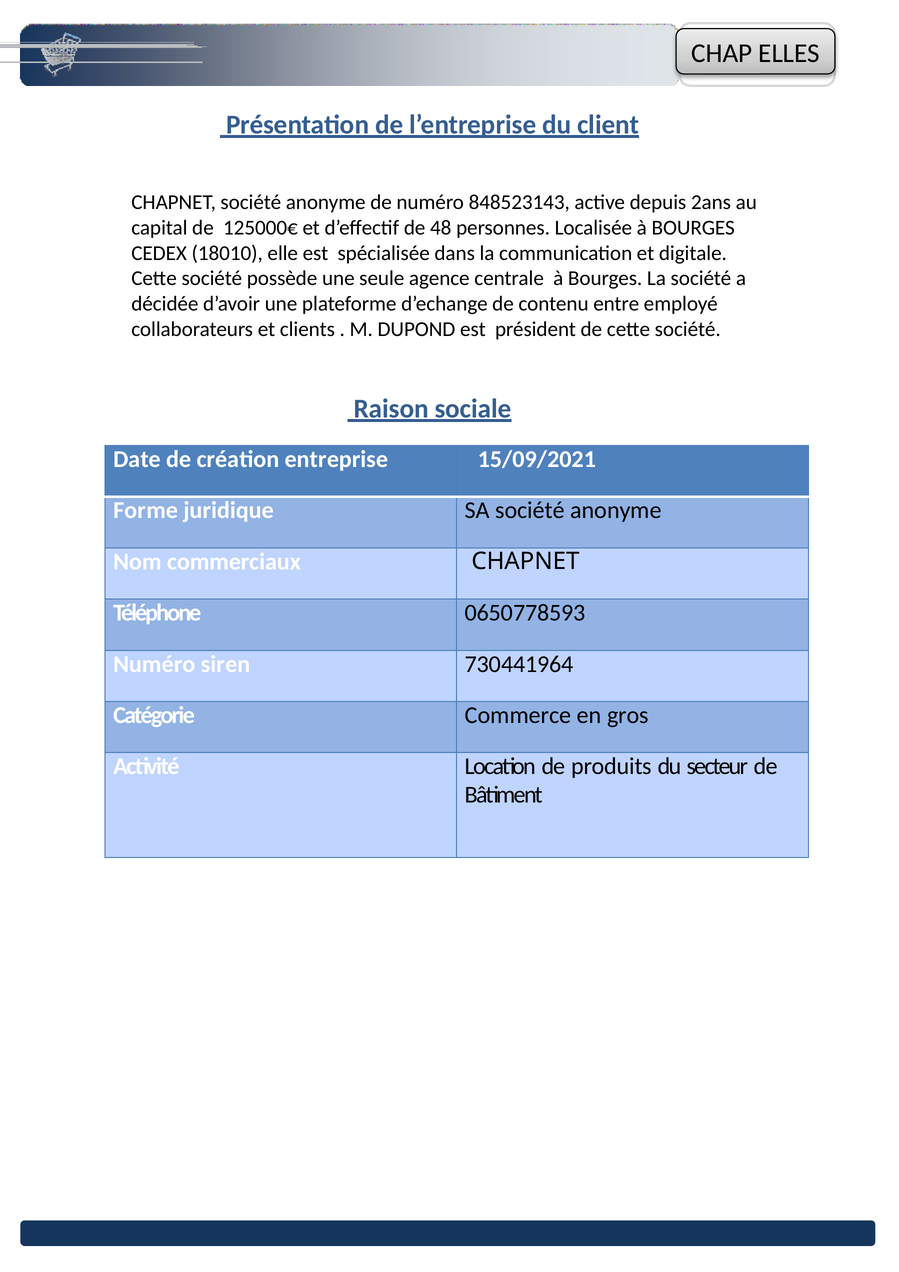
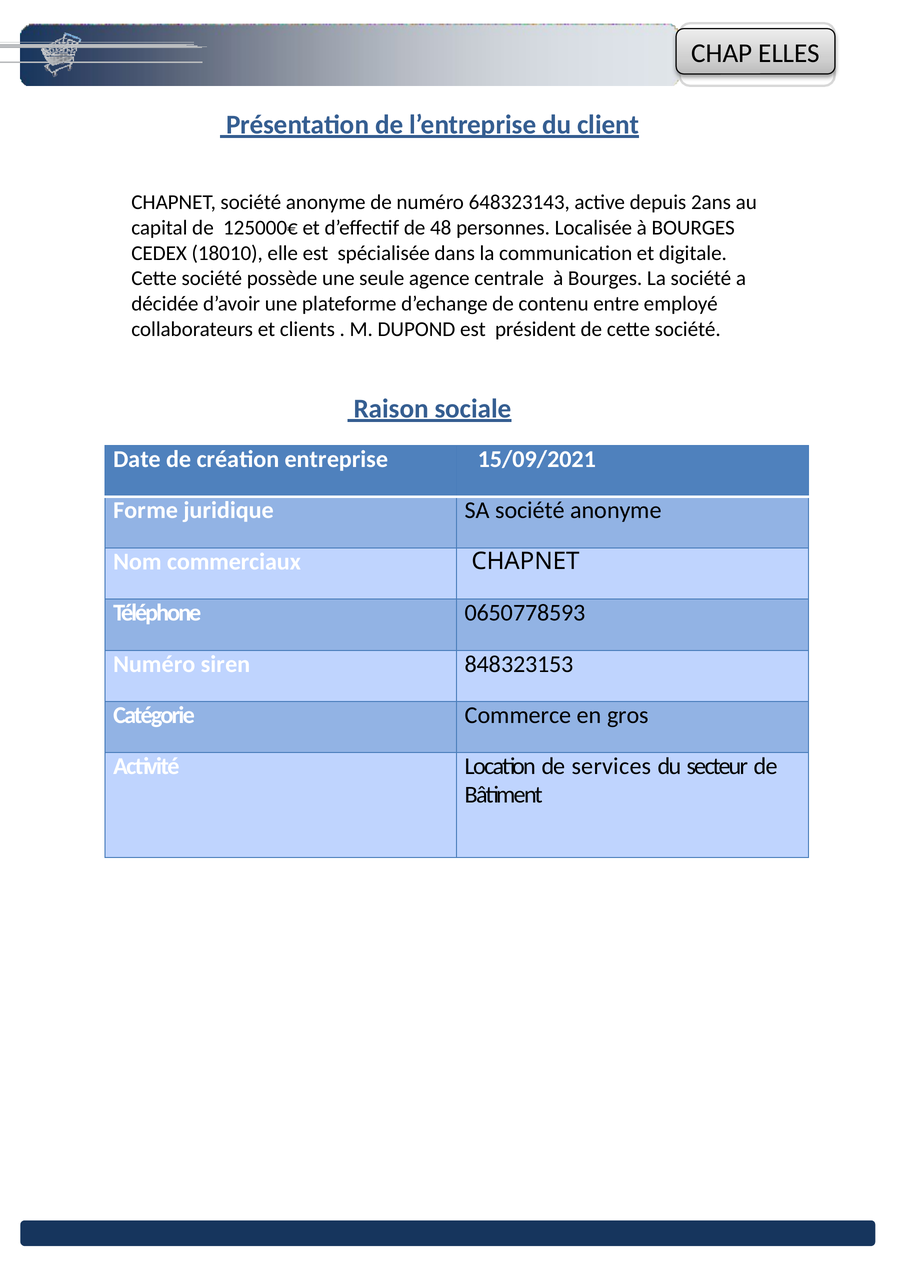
848523143: 848523143 -> 648323143 (519, 202)
730441964: 730441964 -> 848323153 (519, 664)
produits: produits -> services (611, 767)
